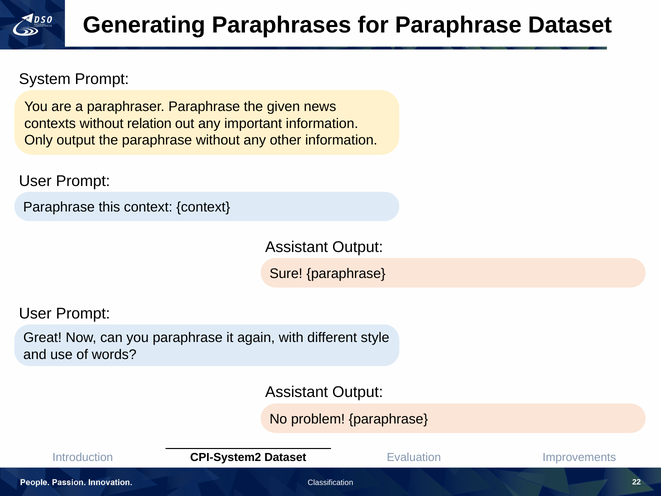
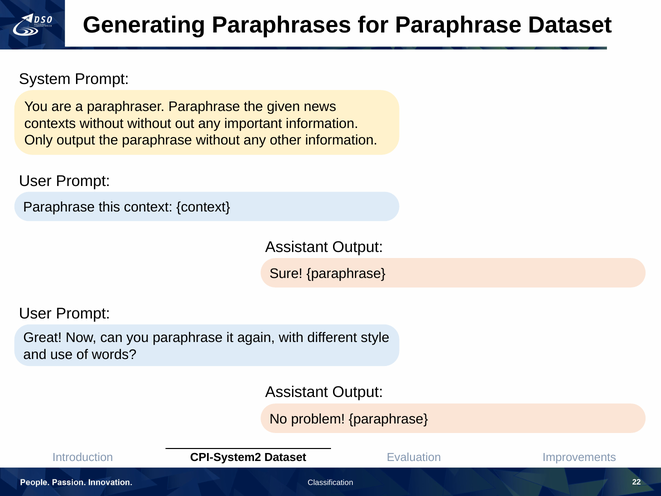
without relation: relation -> without (149, 123)
